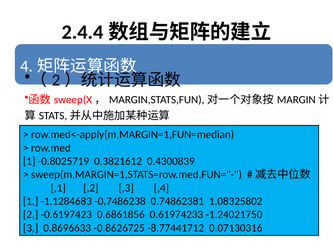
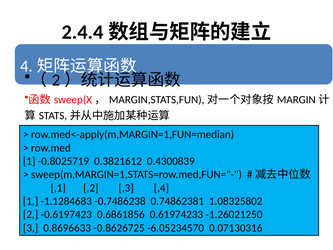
-1.24021750: -1.24021750 -> -1.26021250 (234, 214)
-8.77441712: -8.77441712 -> -6.05234570 (176, 228)
